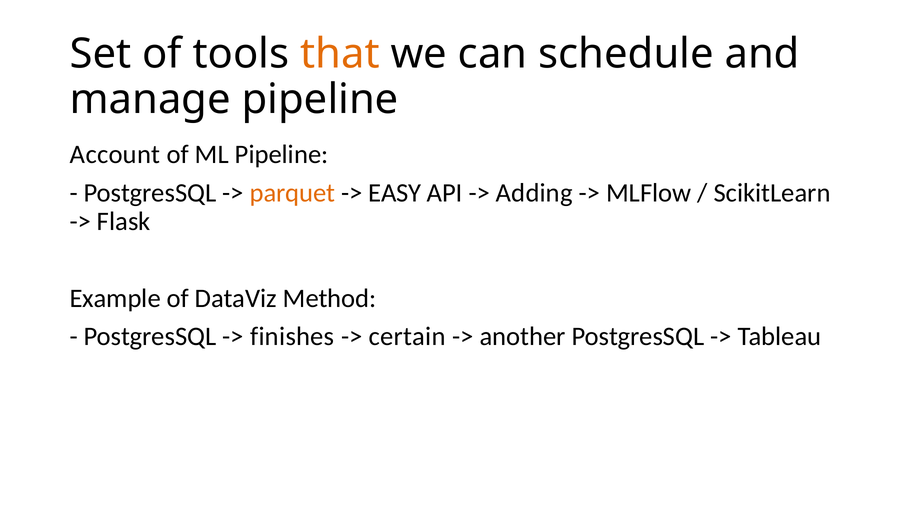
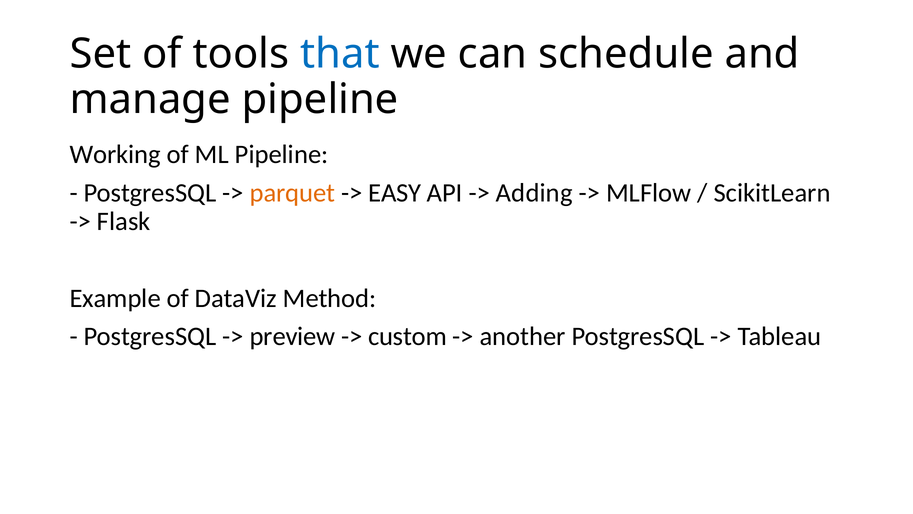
that colour: orange -> blue (340, 54)
Account: Account -> Working (115, 154)
finishes: finishes -> preview (293, 336)
certain: certain -> custom (408, 336)
